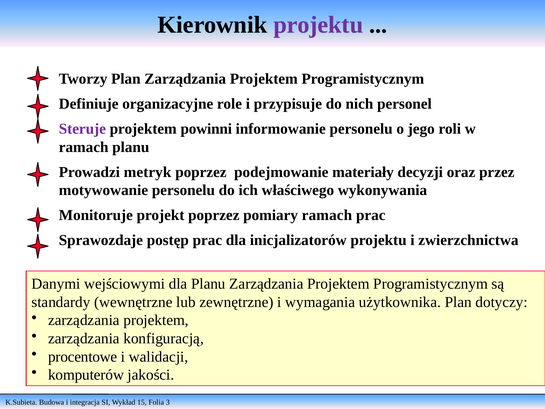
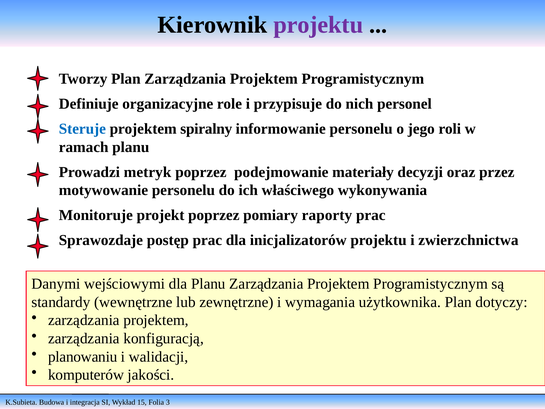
Steruje colour: purple -> blue (82, 129)
powinni: powinni -> spiralny (206, 129)
pomiary ramach: ramach -> raporty (327, 215)
procentowe: procentowe -> planowaniu (83, 356)
